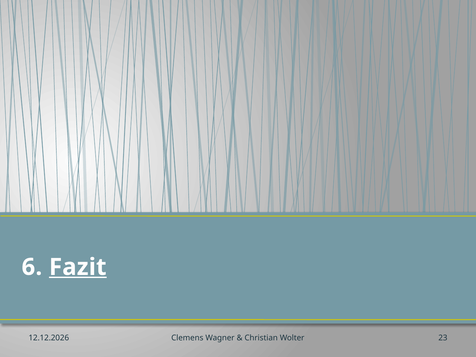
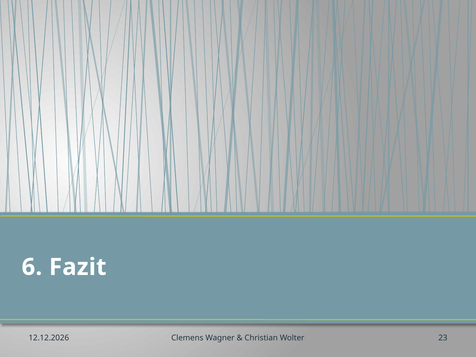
Fazit underline: present -> none (78, 267)
